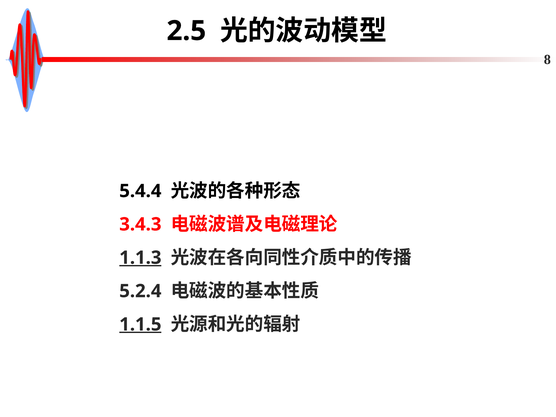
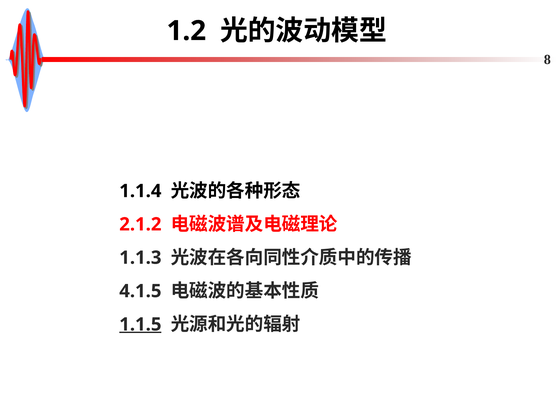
2.5: 2.5 -> 1.2 (186, 31)
5.4.4: 5.4.4 -> 1.1.4 (140, 191)
3.4.3: 3.4.3 -> 2.1.2 (140, 224)
1.1.3 underline: present -> none (140, 258)
5.2.4: 5.2.4 -> 4.1.5 (140, 291)
